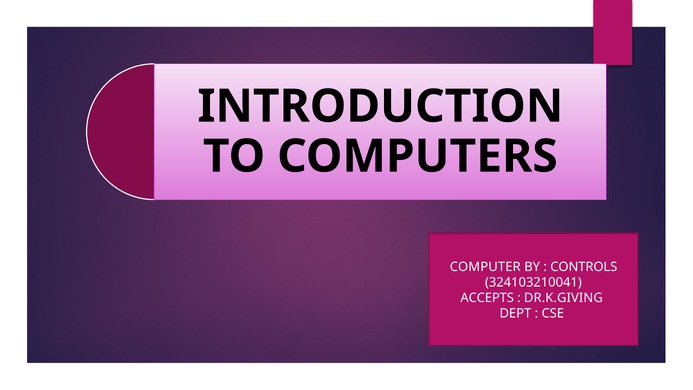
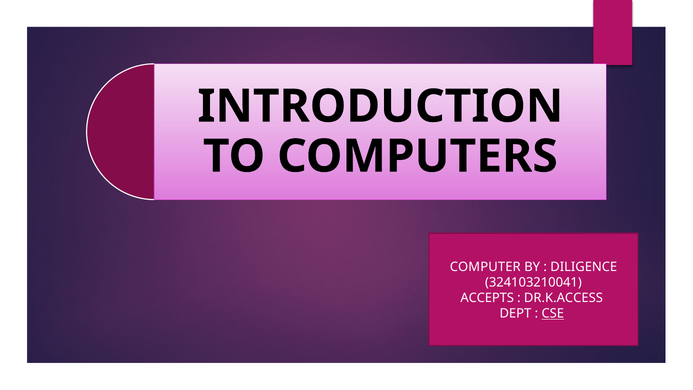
CONTROLS: CONTROLS -> DILIGENCE (584, 267)
DR.K.GIVING: DR.K.GIVING -> DR.K.ACCESS (563, 298)
CSE underline: none -> present (553, 313)
